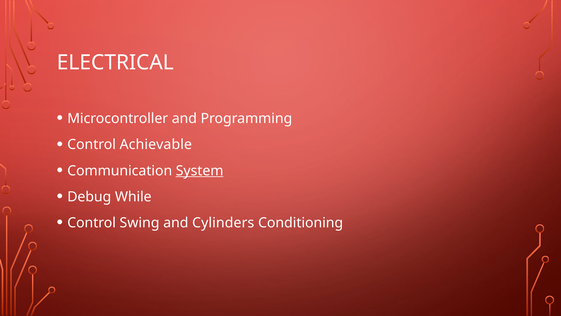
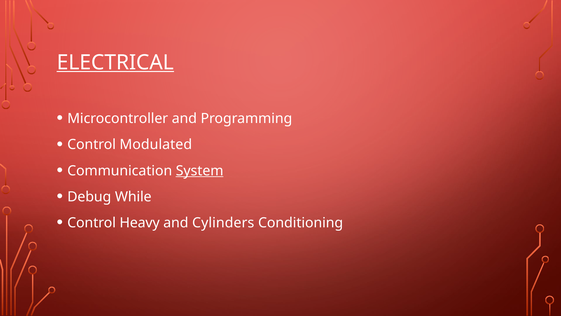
ELECTRICAL underline: none -> present (115, 62)
Achievable: Achievable -> Modulated (156, 144)
Swing: Swing -> Heavy (140, 223)
